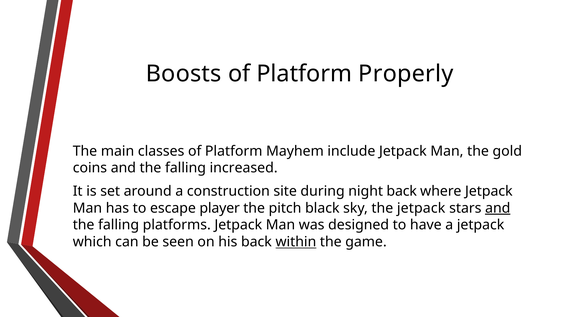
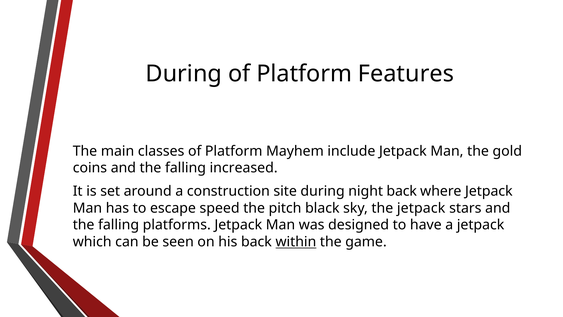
Boosts: Boosts -> During (184, 74)
Properly: Properly -> Features (406, 74)
player: player -> speed (220, 208)
and underline: present -> none (498, 208)
